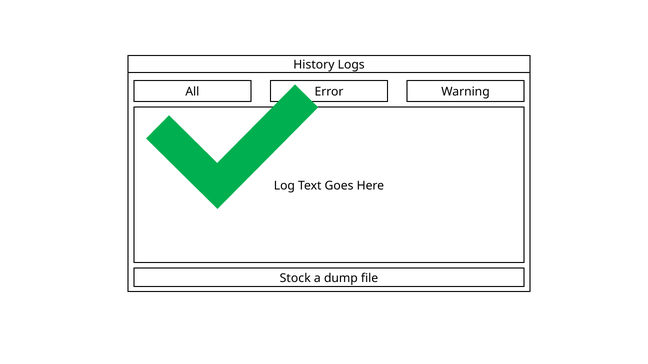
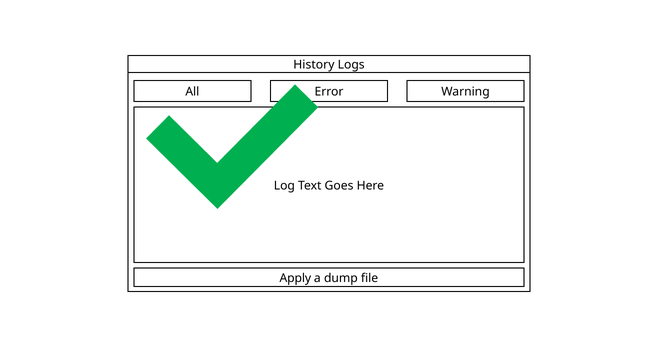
Stock: Stock -> Apply (295, 278)
